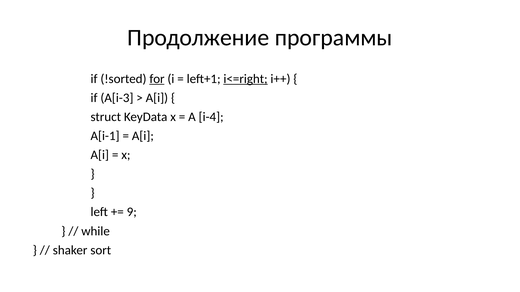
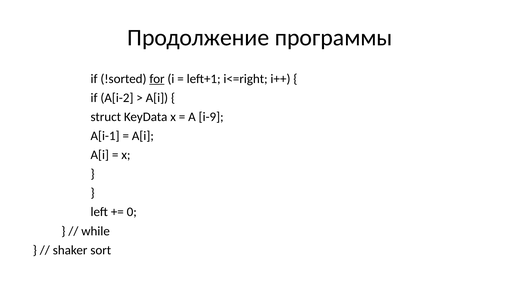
i<=right underline: present -> none (246, 79)
A[i-3: A[i-3 -> A[i-2 (117, 98)
i-4: i-4 -> i-9 (211, 117)
9: 9 -> 0 (132, 212)
